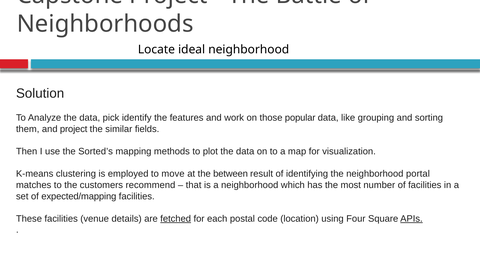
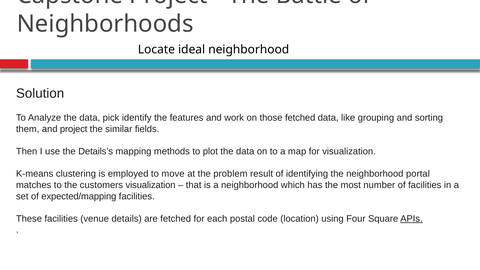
those popular: popular -> fetched (300, 118)
Sorted’s: Sorted’s -> Details’s (96, 151)
between: between -> problem (230, 174)
customers recommend: recommend -> visualization (151, 185)
fetched underline: present -> none (176, 219)
